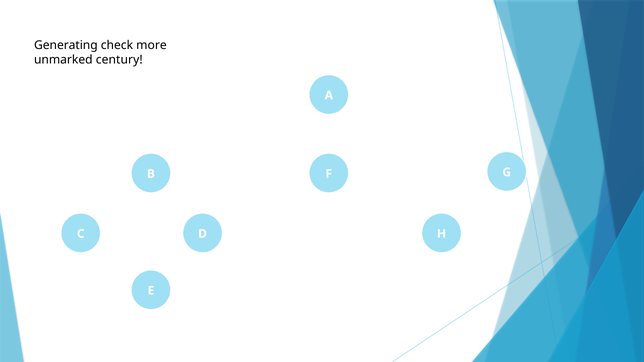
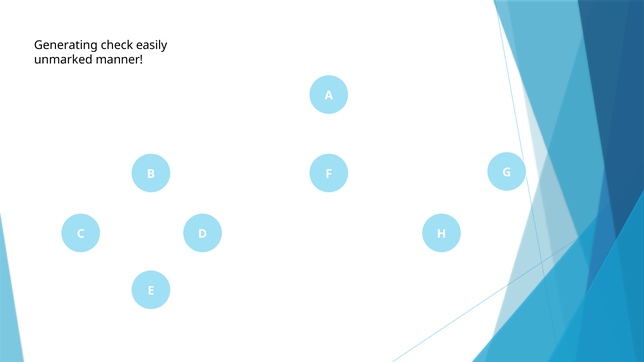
more: more -> easily (152, 45)
century: century -> manner (119, 60)
